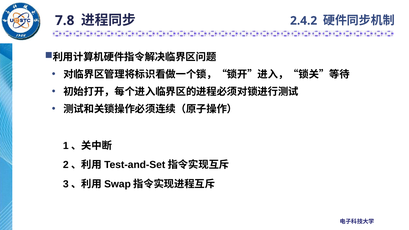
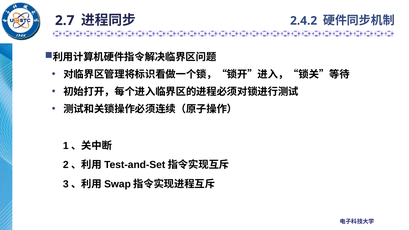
7.8: 7.8 -> 2.7 (65, 20)
